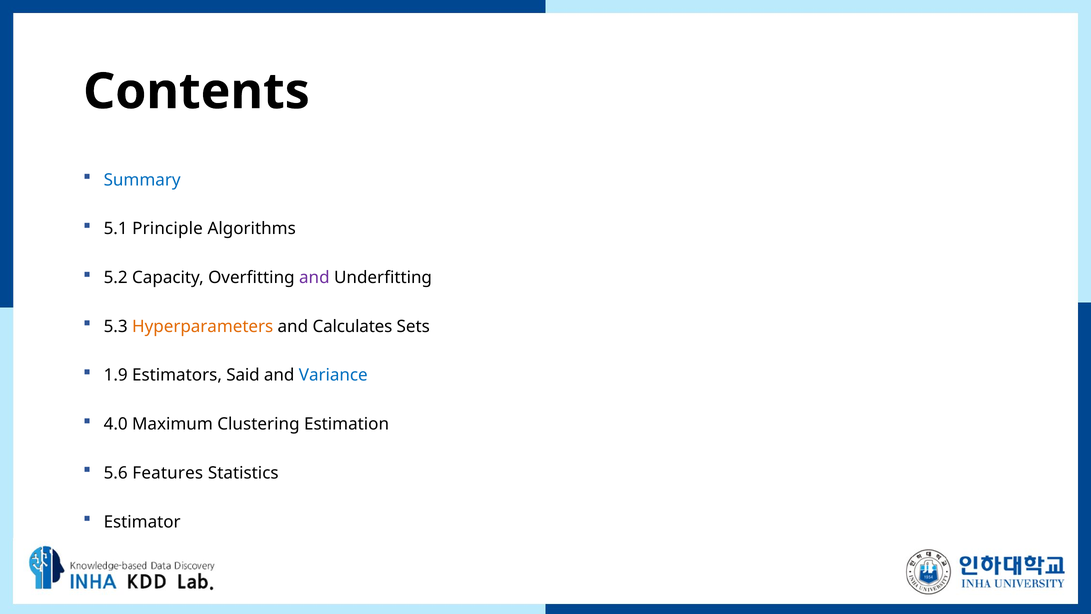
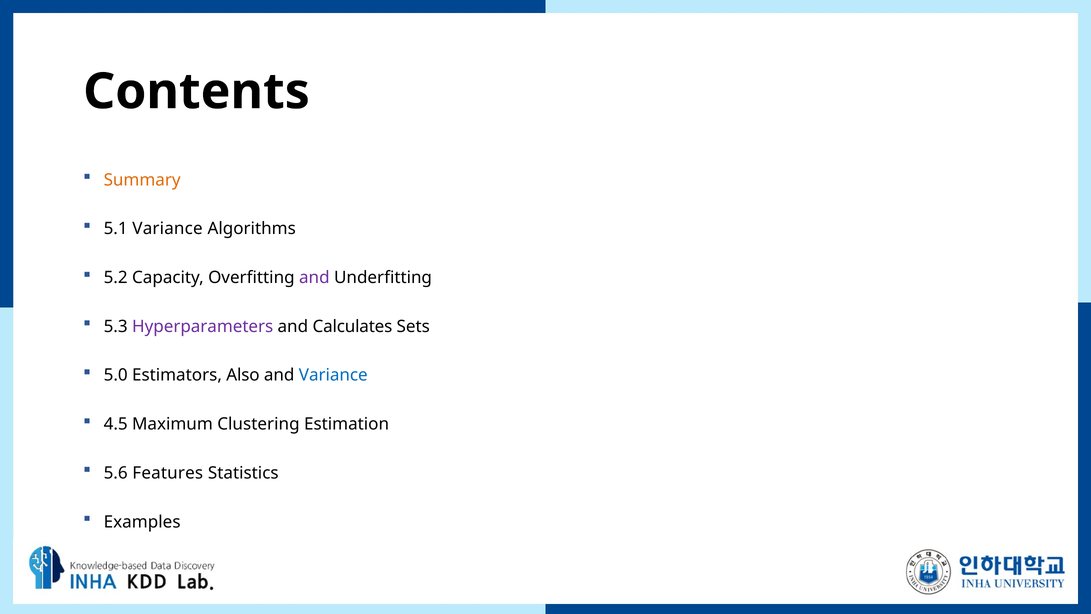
Summary colour: blue -> orange (142, 180)
5.1 Principle: Principle -> Variance (168, 229)
Hyperparameters colour: orange -> purple (203, 326)
1.9: 1.9 -> 5.0 (116, 375)
Said: Said -> Also (243, 375)
4.0: 4.0 -> 4.5 (116, 424)
Estimator: Estimator -> Examples (142, 522)
